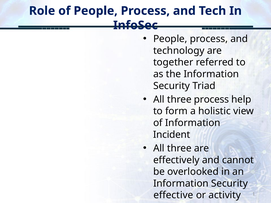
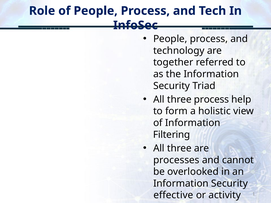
Incident: Incident -> Filtering (172, 135)
effectively: effectively -> processes (176, 160)
